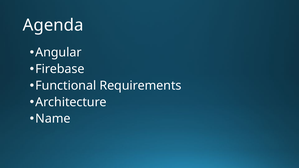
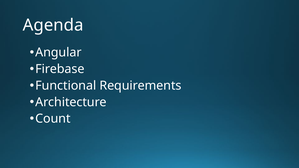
Name: Name -> Count (53, 119)
